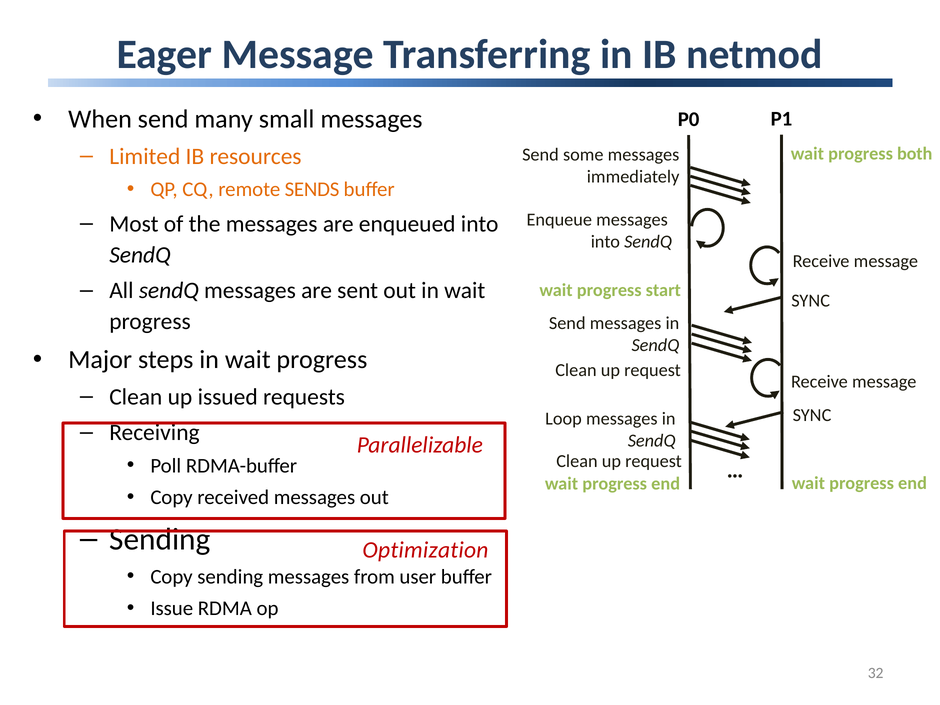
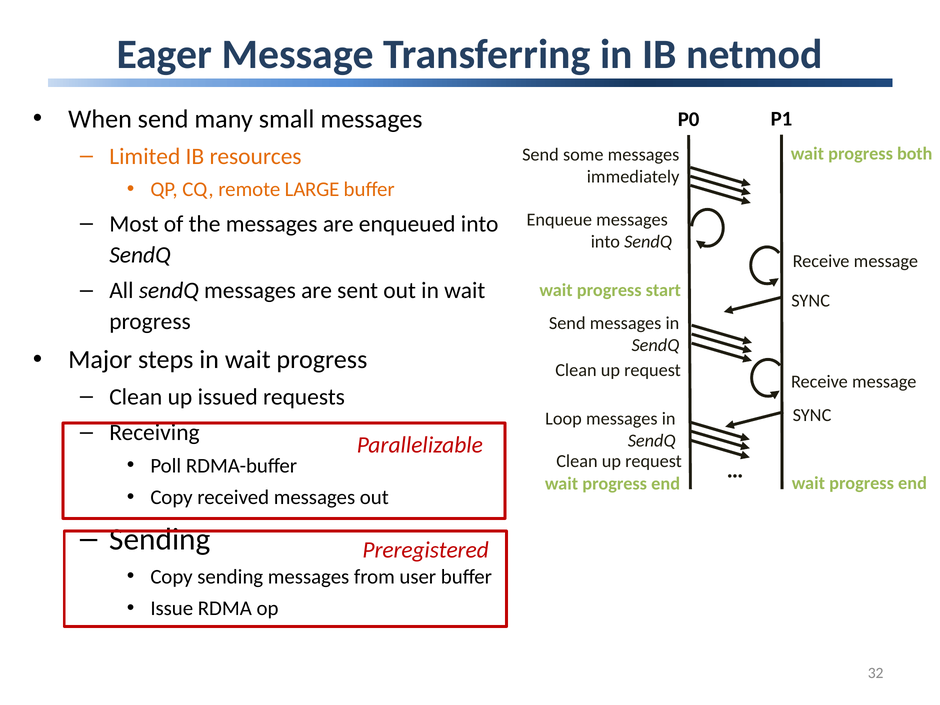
SENDS: SENDS -> LARGE (312, 190)
Optimization: Optimization -> Preregistered (426, 550)
